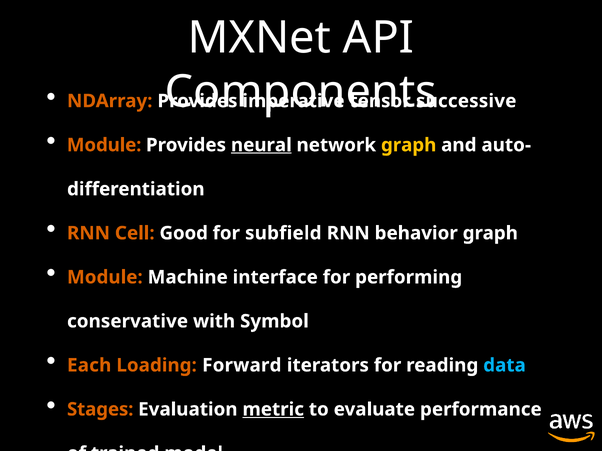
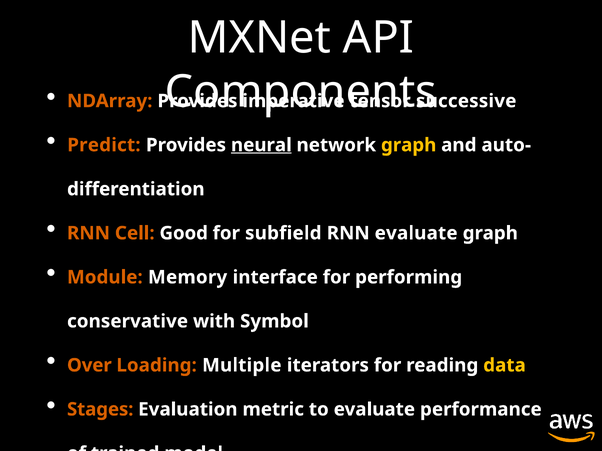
Module: Module -> Predict (104, 145)
RNN behavior: behavior -> evaluate (416, 233)
Machine: Machine -> Memory (188, 278)
Each: Each -> Over (89, 366)
Forward: Forward -> Multiple (242, 366)
data colour: light blue -> yellow (504, 366)
metric underline: present -> none (273, 410)
